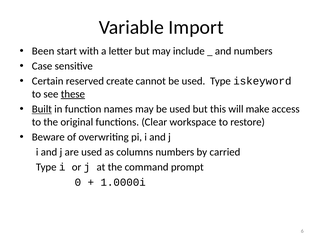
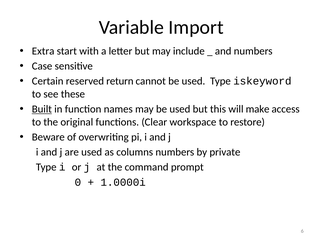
Been: Been -> Extra (43, 51)
create: create -> return (120, 81)
these underline: present -> none (73, 94)
carried: carried -> private (225, 152)
